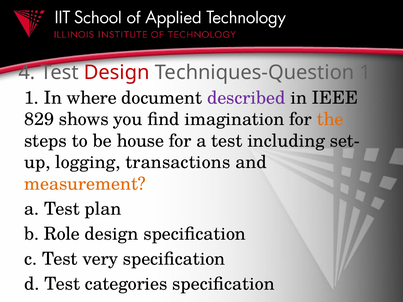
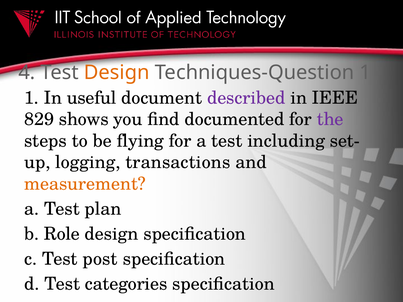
Design colour: red -> orange (117, 73)
where: where -> useful (92, 98)
imagination: imagination -> documented (234, 119)
the colour: orange -> purple (330, 119)
house: house -> flying (140, 141)
very: very -> post (100, 259)
